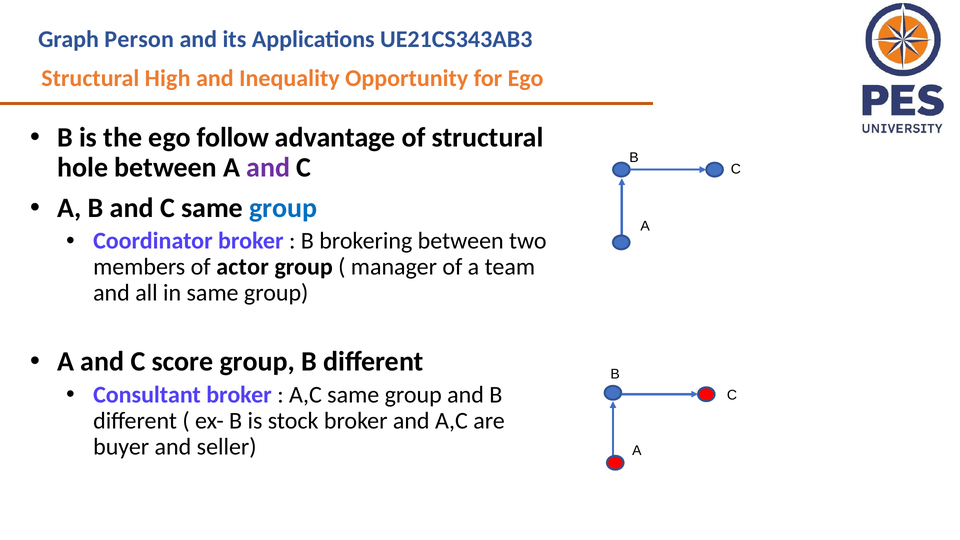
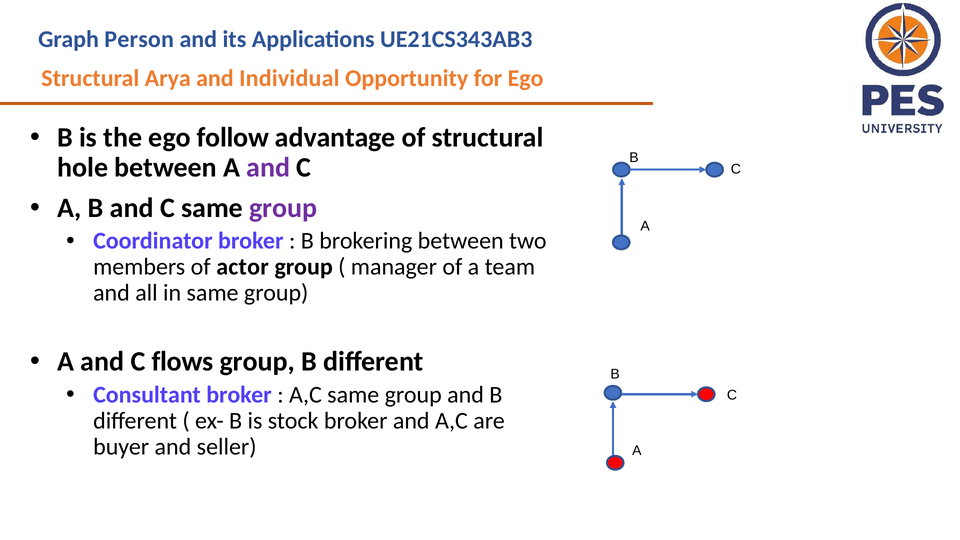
High: High -> Arya (168, 78)
Inequality: Inequality -> Individual (289, 78)
group colour: blue -> purple (283, 208)
score: score -> flows (183, 362)
